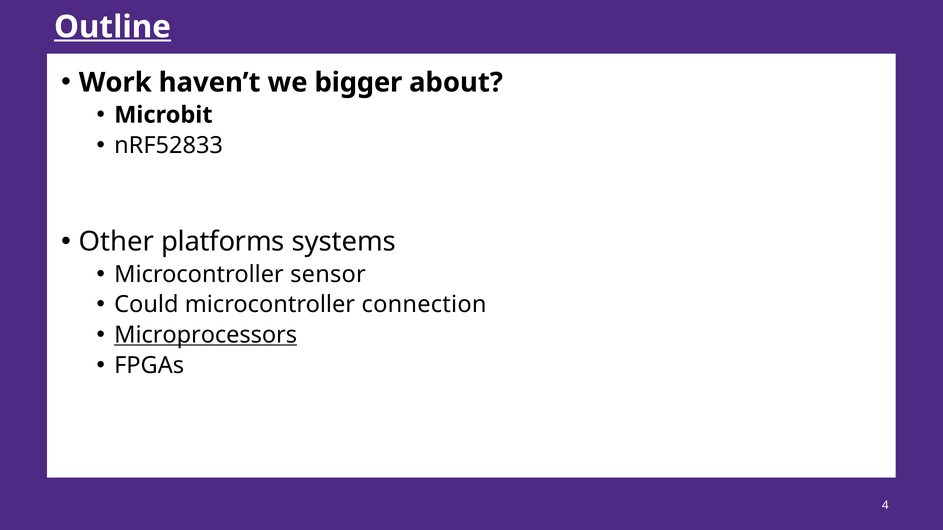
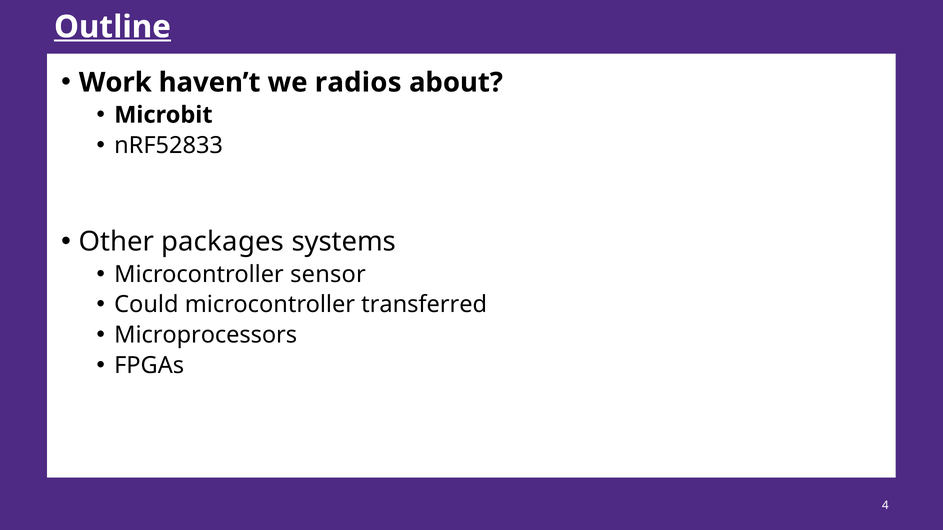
bigger: bigger -> radios (358, 83)
platforms: platforms -> packages (223, 242)
connection: connection -> transferred (424, 305)
Microprocessors underline: present -> none (206, 335)
